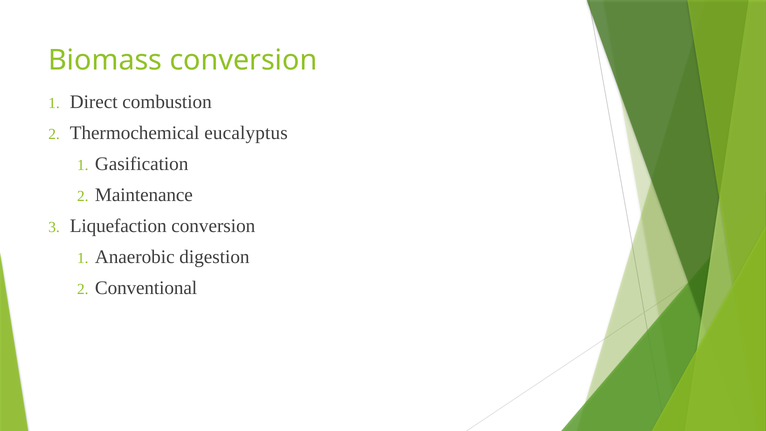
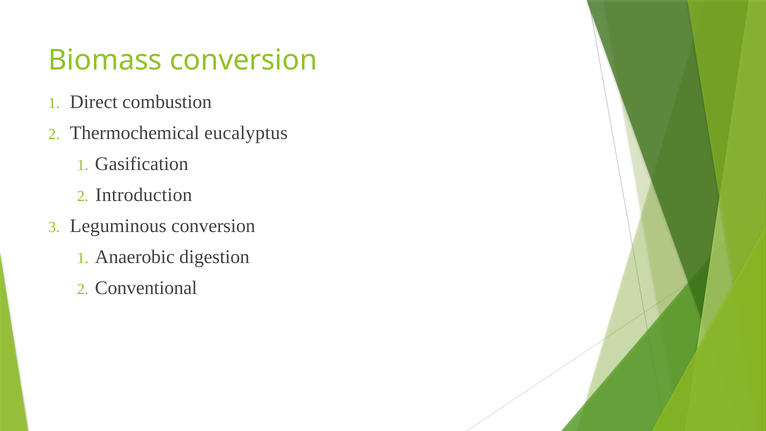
Maintenance: Maintenance -> Introduction (144, 195)
Liquefaction: Liquefaction -> Leguminous (118, 226)
